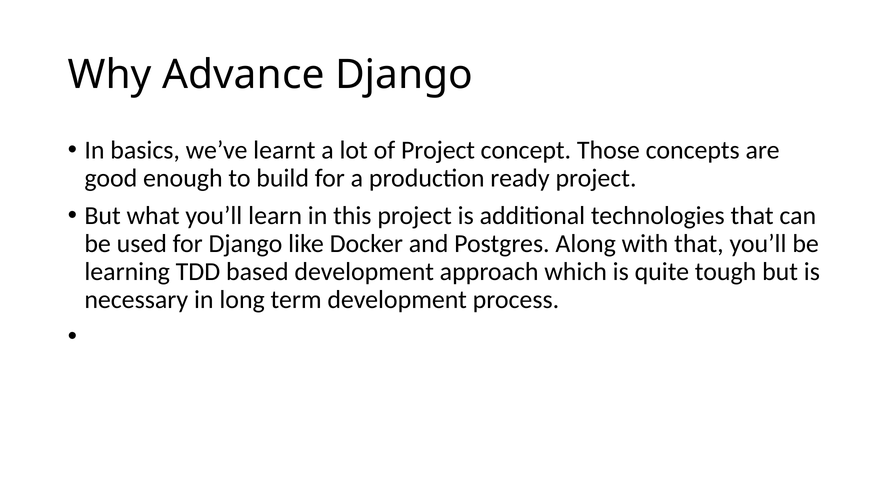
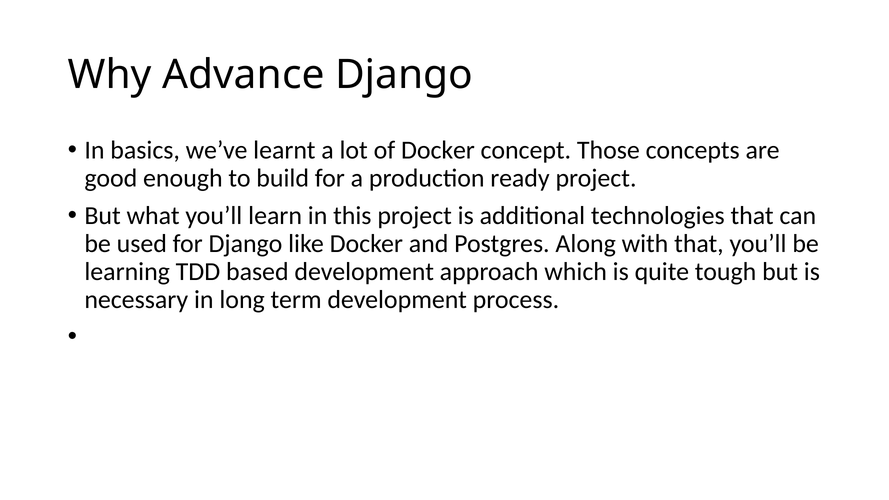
of Project: Project -> Docker (438, 150)
